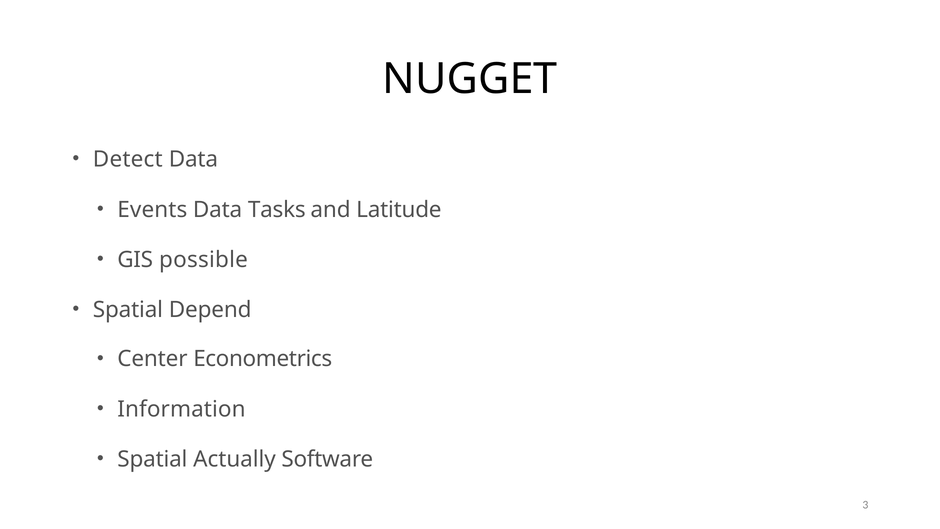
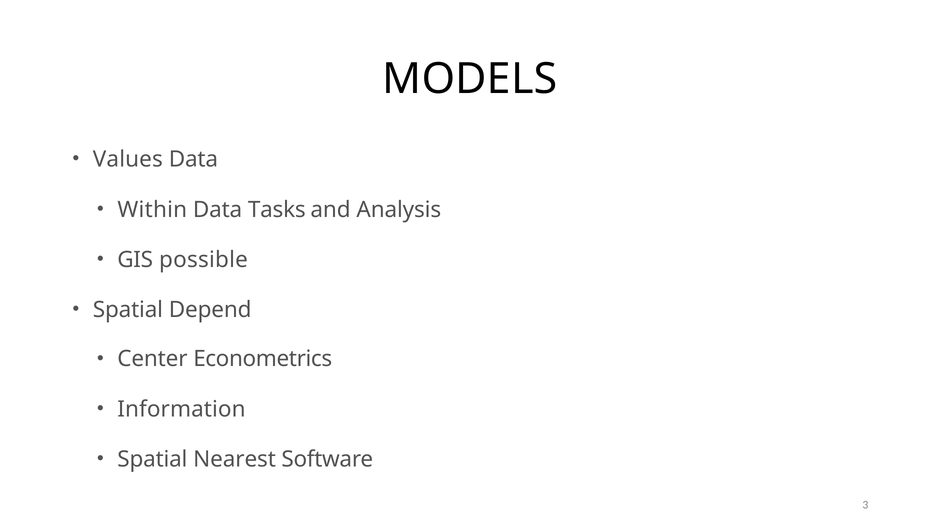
NUGGET: NUGGET -> MODELS (470, 79)
Detect: Detect -> Values (128, 159)
Events: Events -> Within (152, 209)
Latitude: Latitude -> Analysis (399, 209)
Actually: Actually -> Nearest (235, 459)
